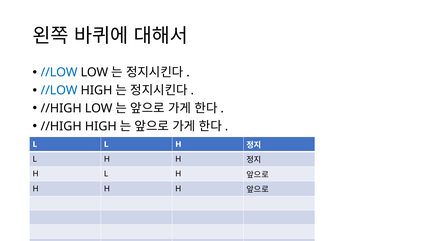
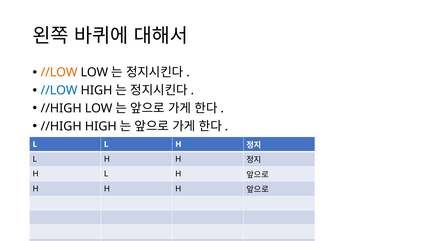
//LOW colour: blue -> orange (59, 72)
